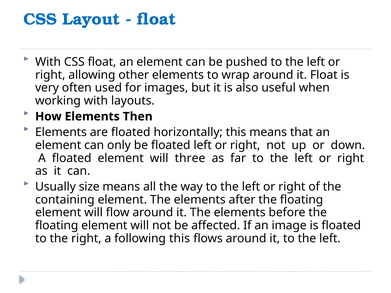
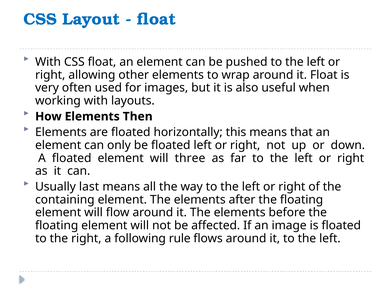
size: size -> last (89, 187)
following this: this -> rule (180, 239)
